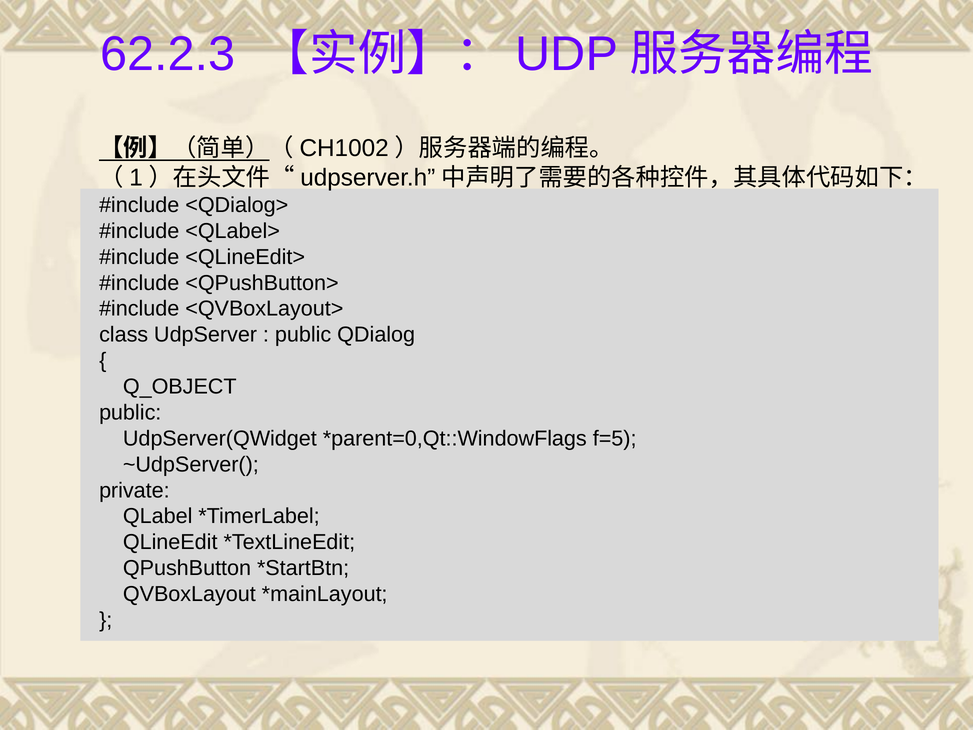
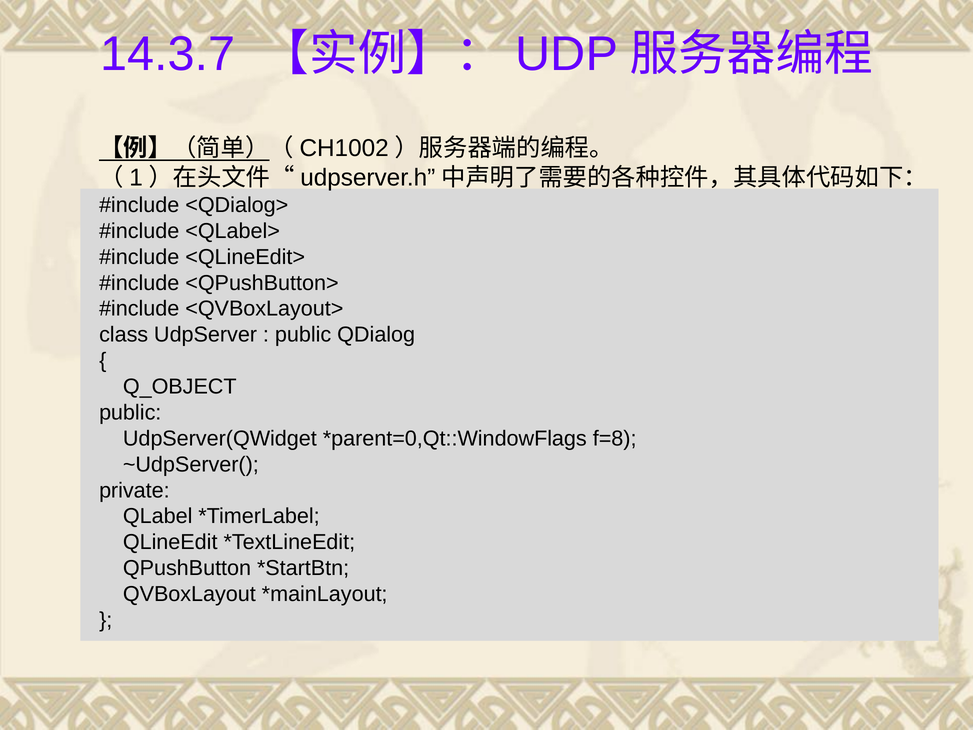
62.2.3: 62.2.3 -> 14.3.7 (168, 54)
f=5: f=5 -> f=8 (615, 438)
